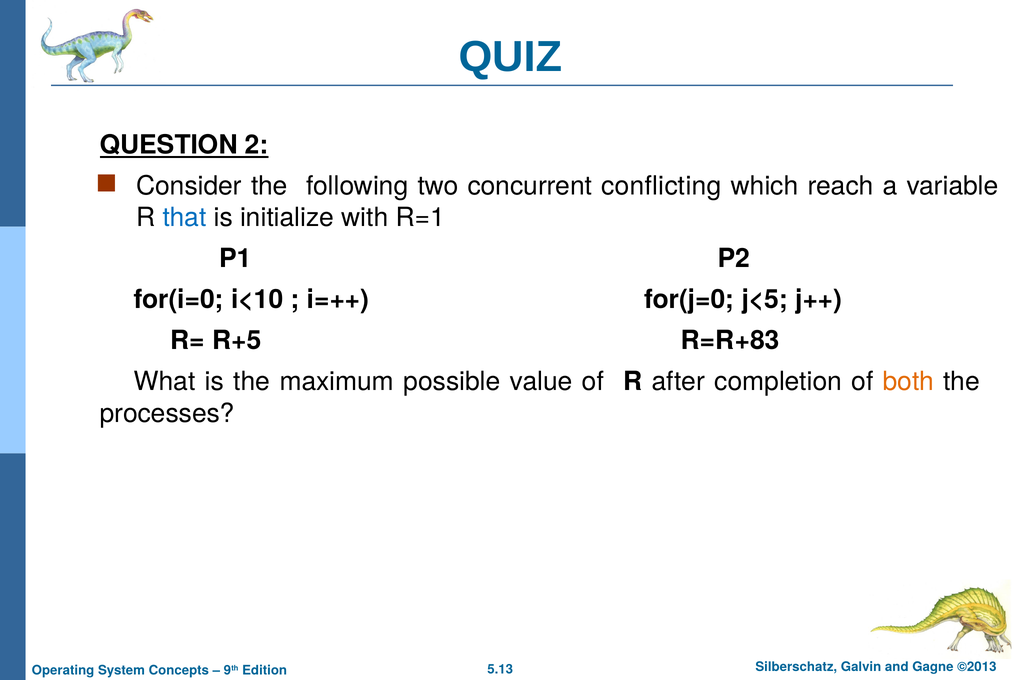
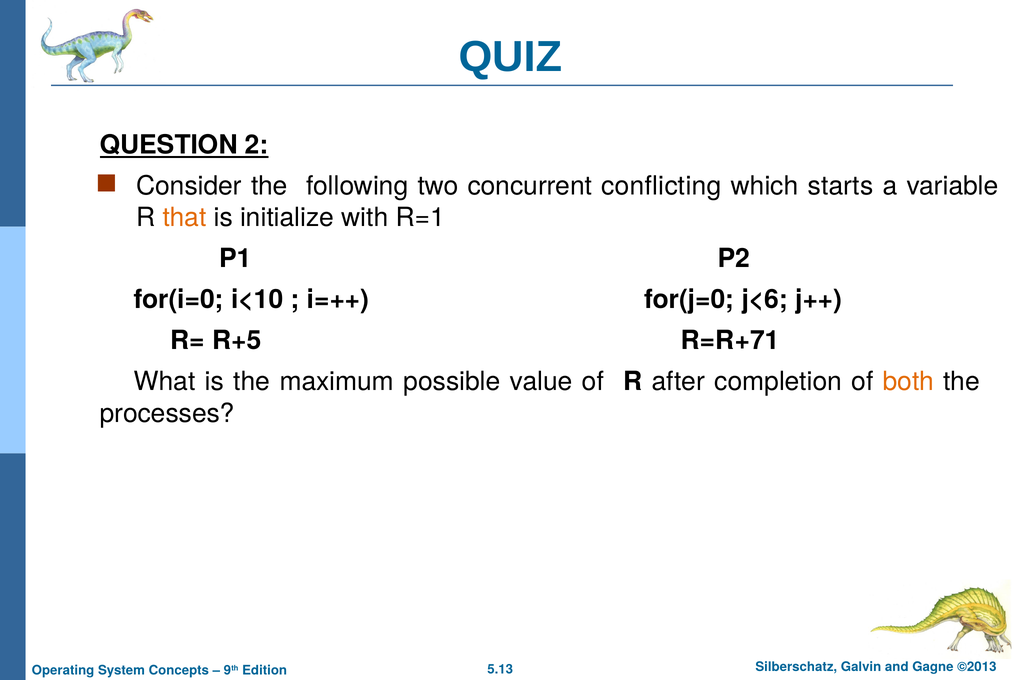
reach: reach -> starts (840, 186)
that colour: blue -> orange (184, 218)
j<5: j<5 -> j<6 (765, 300)
R=R+83: R=R+83 -> R=R+71 (730, 341)
